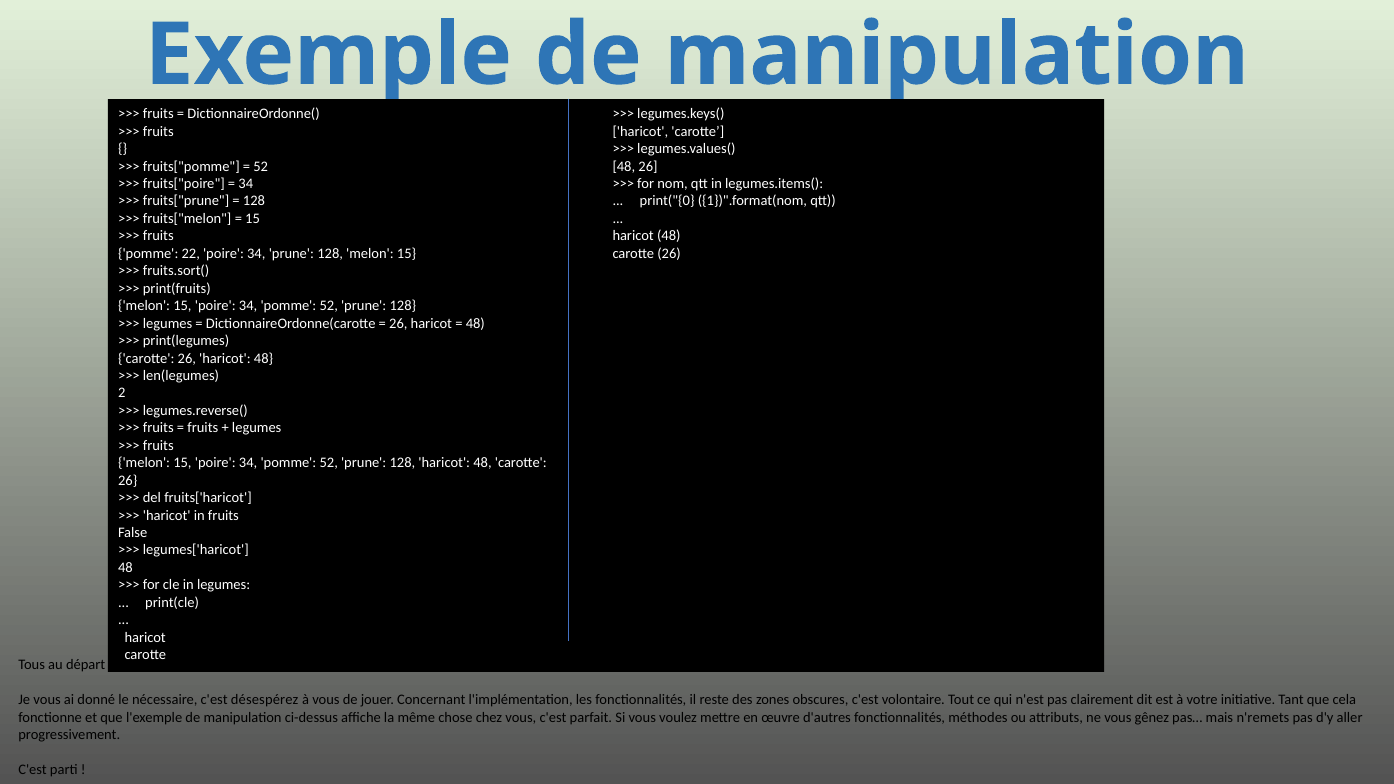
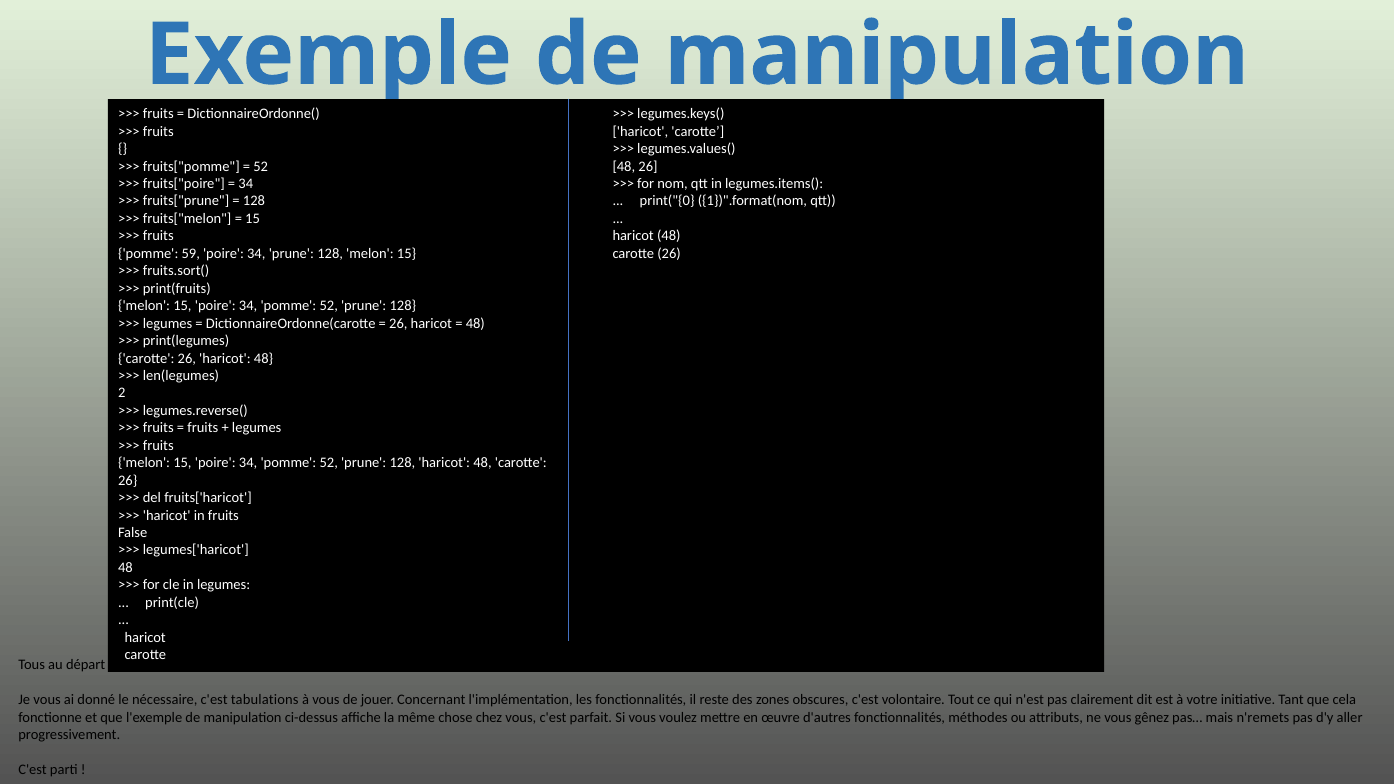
22: 22 -> 59 (191, 254)
désespérez: désespérez -> tabulations (265, 700)
